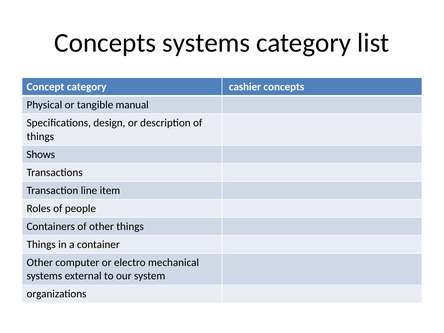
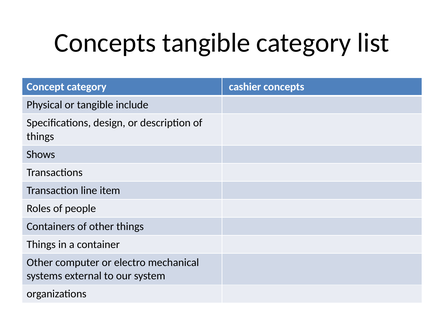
Concepts systems: systems -> tangible (206, 43)
manual: manual -> include (132, 105)
